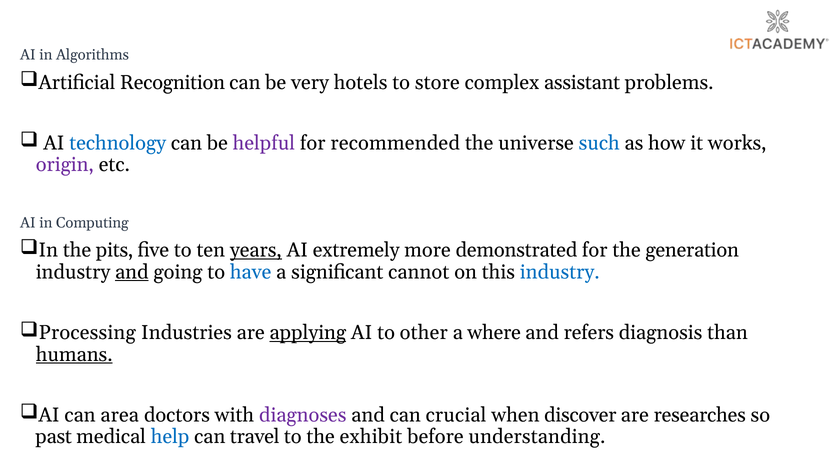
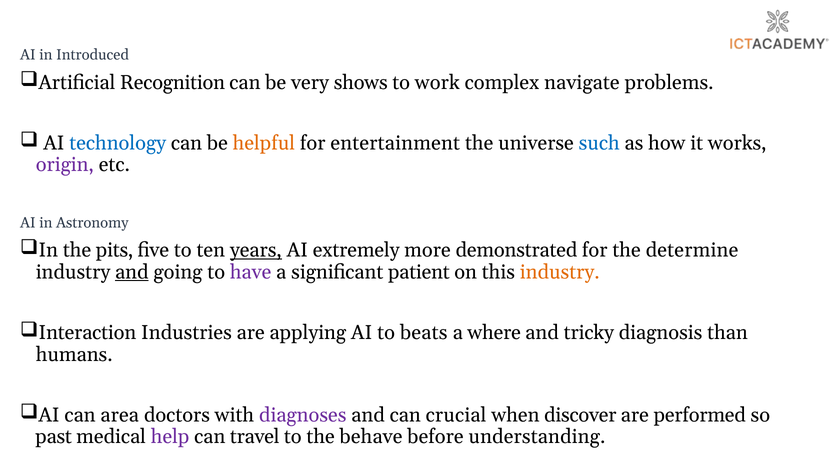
Algorithms: Algorithms -> Introduced (92, 55)
hotels: hotels -> shows (361, 83)
store: store -> work (437, 83)
assistant: assistant -> navigate (582, 83)
helpful colour: purple -> orange (264, 143)
recommended: recommended -> entertainment (395, 143)
Computing: Computing -> Astronomy (92, 223)
generation: generation -> determine (692, 251)
have colour: blue -> purple (251, 272)
cannot: cannot -> patient (419, 272)
industry colour: blue -> orange (560, 272)
Processing: Processing -> Interaction (87, 333)
applying underline: present -> none (308, 333)
other: other -> beats (424, 333)
refers: refers -> tricky (589, 333)
humans underline: present -> none (74, 355)
researches: researches -> performed (700, 415)
help colour: blue -> purple (170, 437)
exhibit: exhibit -> behave (371, 437)
